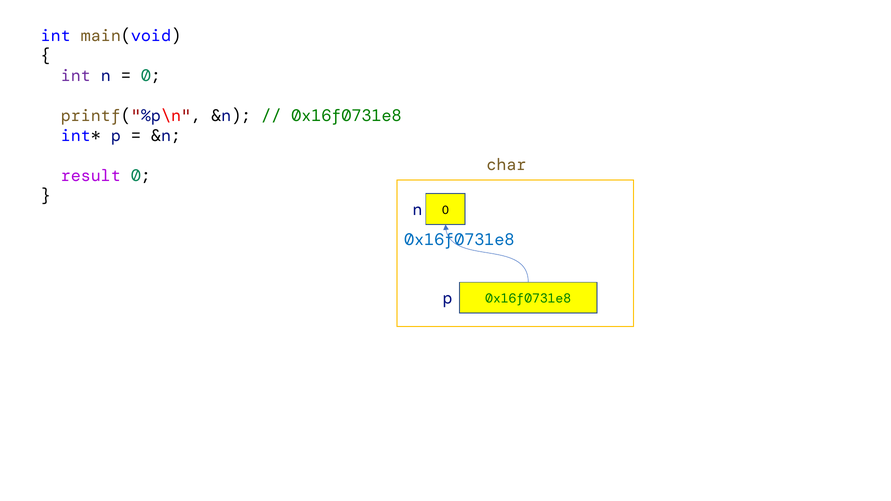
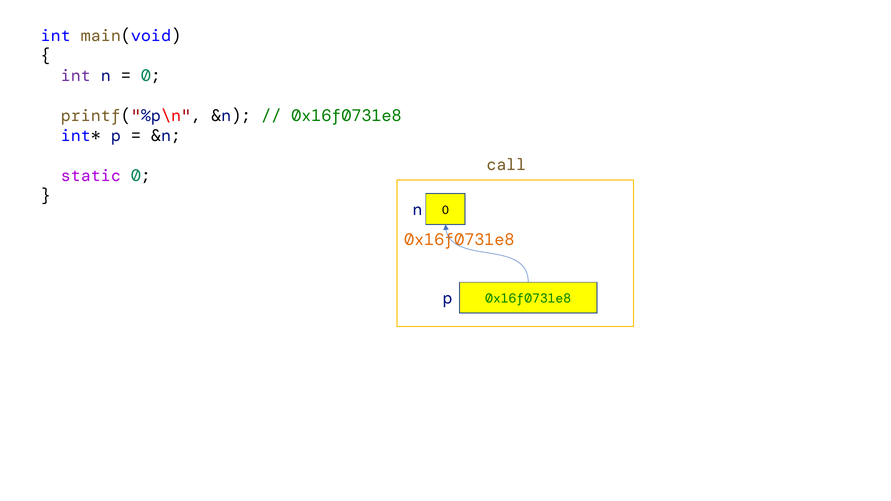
char: char -> call (506, 165)
result: result -> static (91, 176)
0x16f0731e8 colour: blue -> orange (459, 240)
